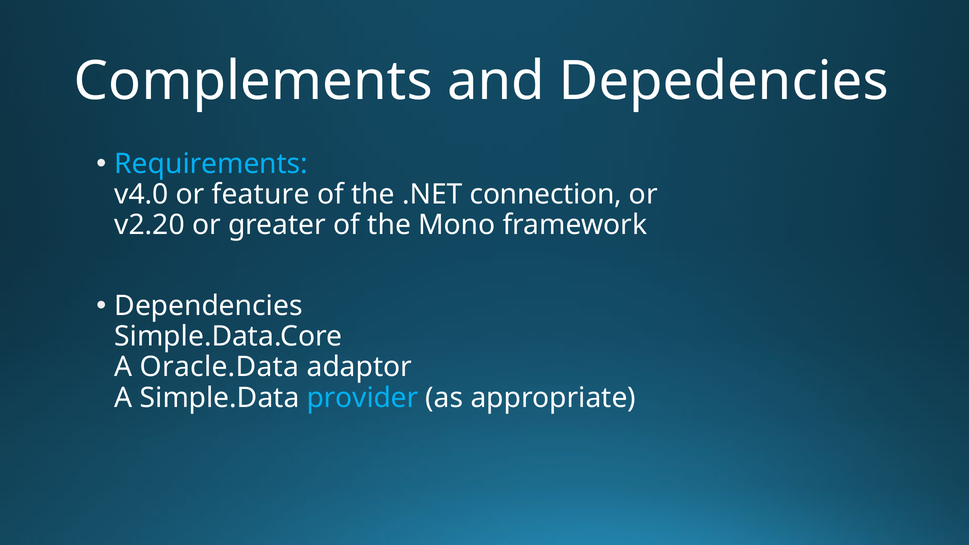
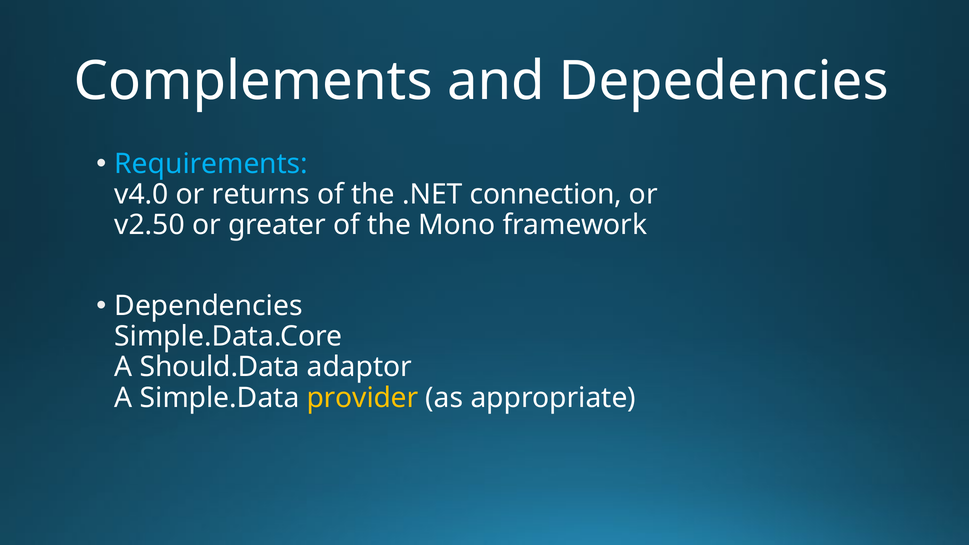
feature: feature -> returns (261, 194)
v2.20: v2.20 -> v2.50 (150, 225)
Oracle.Data: Oracle.Data -> Should.Data (220, 367)
provider colour: light blue -> yellow (363, 398)
